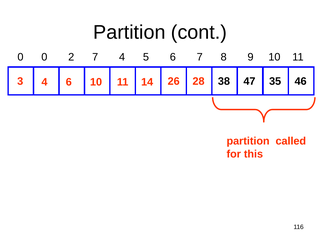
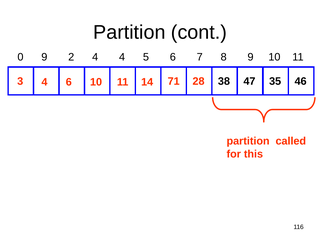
0 0: 0 -> 9 (44, 57)
2 7: 7 -> 4 (95, 57)
26: 26 -> 71 (174, 81)
